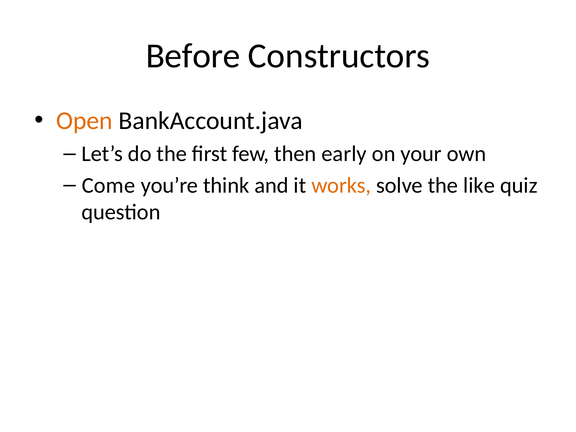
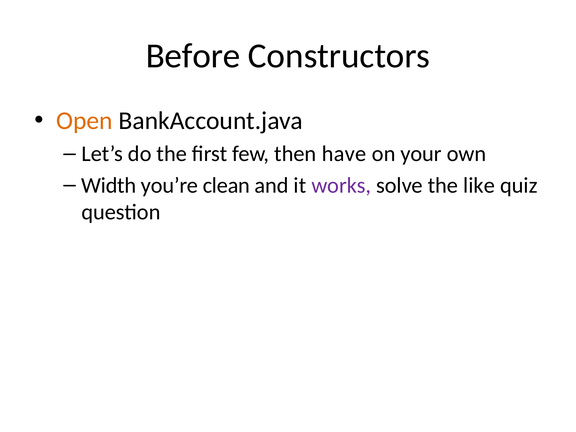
early: early -> have (344, 154)
Come: Come -> Width (109, 185)
think: think -> clean (226, 185)
works colour: orange -> purple (341, 185)
